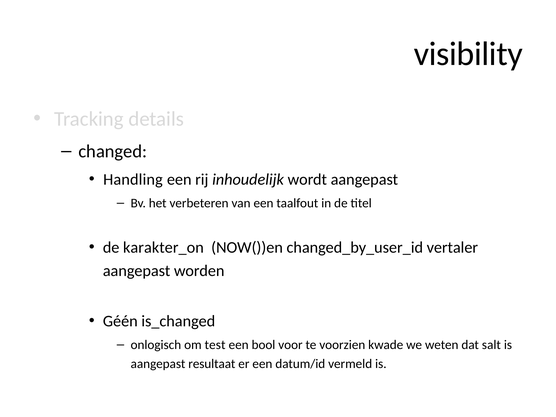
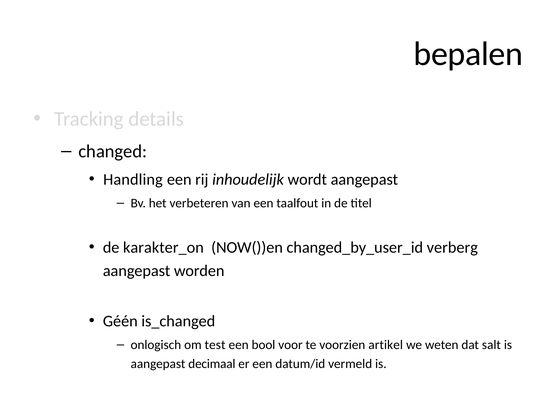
visibility: visibility -> bepalen (468, 54)
vertaler: vertaler -> verberg (452, 248)
kwade: kwade -> artikel (386, 345)
resultaat: resultaat -> decimaal (212, 364)
